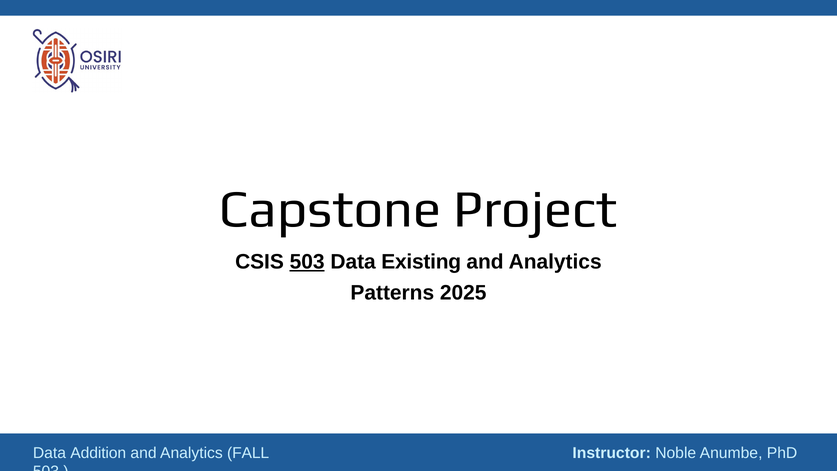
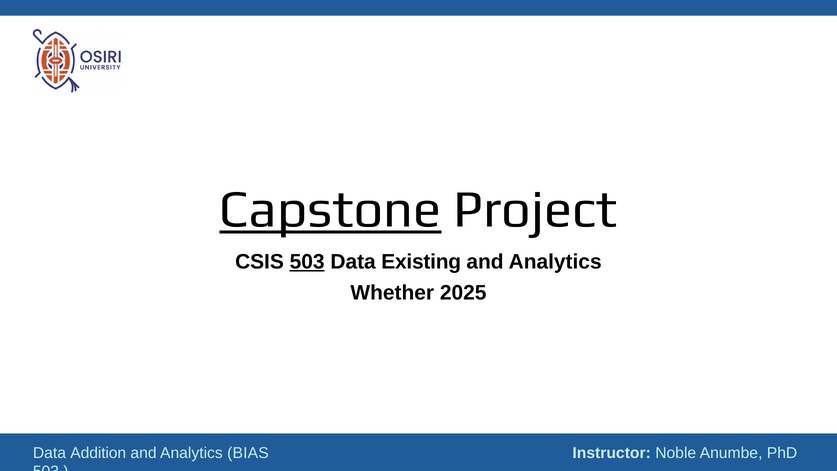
Capstone underline: none -> present (330, 209)
Patterns: Patterns -> Whether (392, 293)
FALL: FALL -> BIAS (248, 453)
